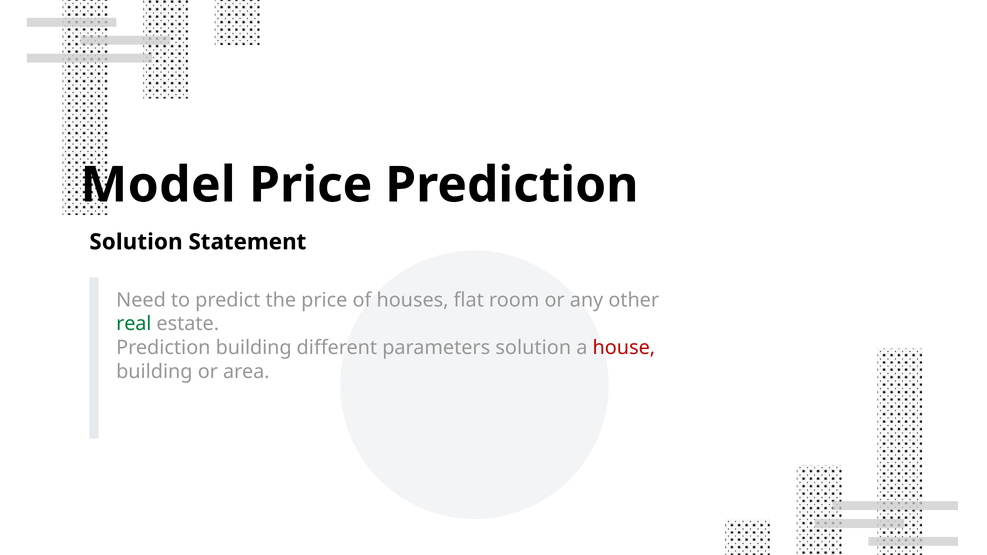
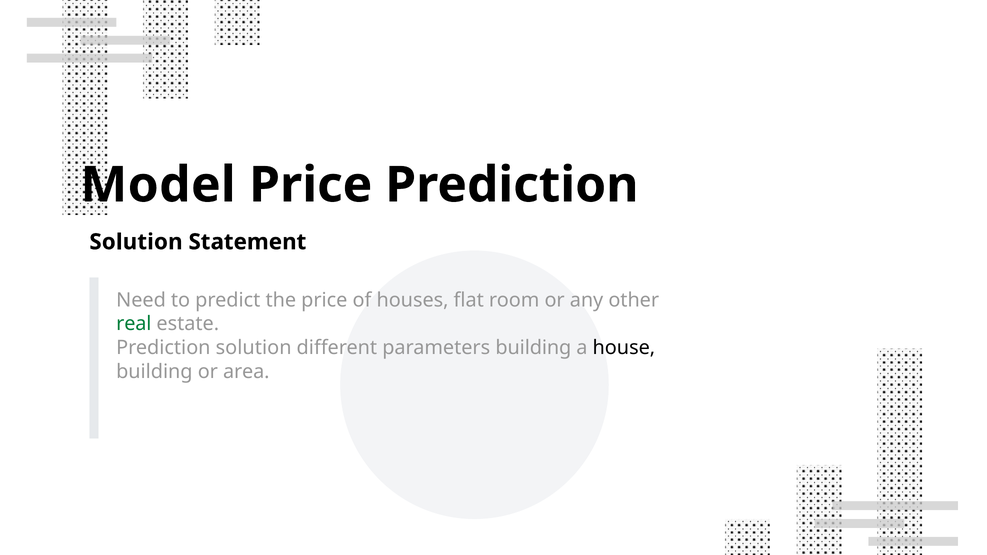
building: building -> solution (254, 348)
parameters solution: solution -> building (533, 348)
house colour: red -> black (624, 348)
